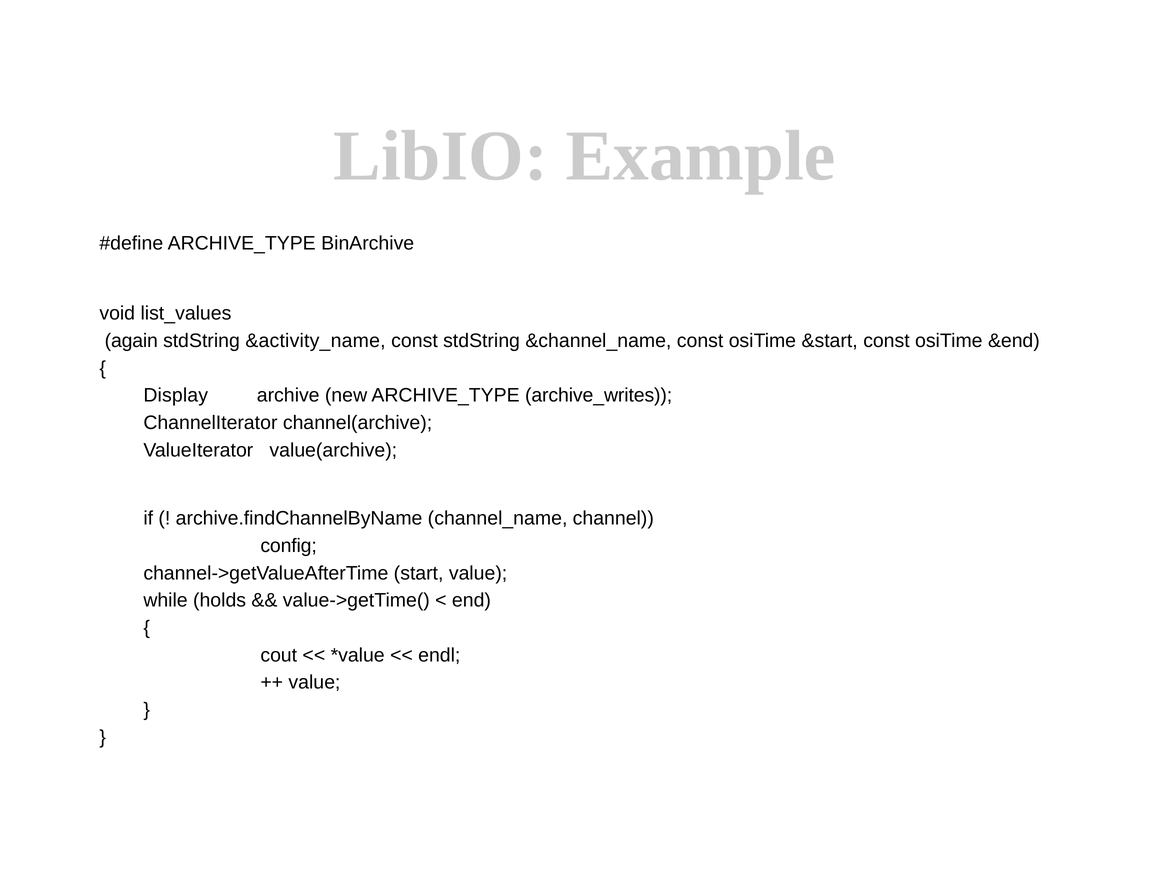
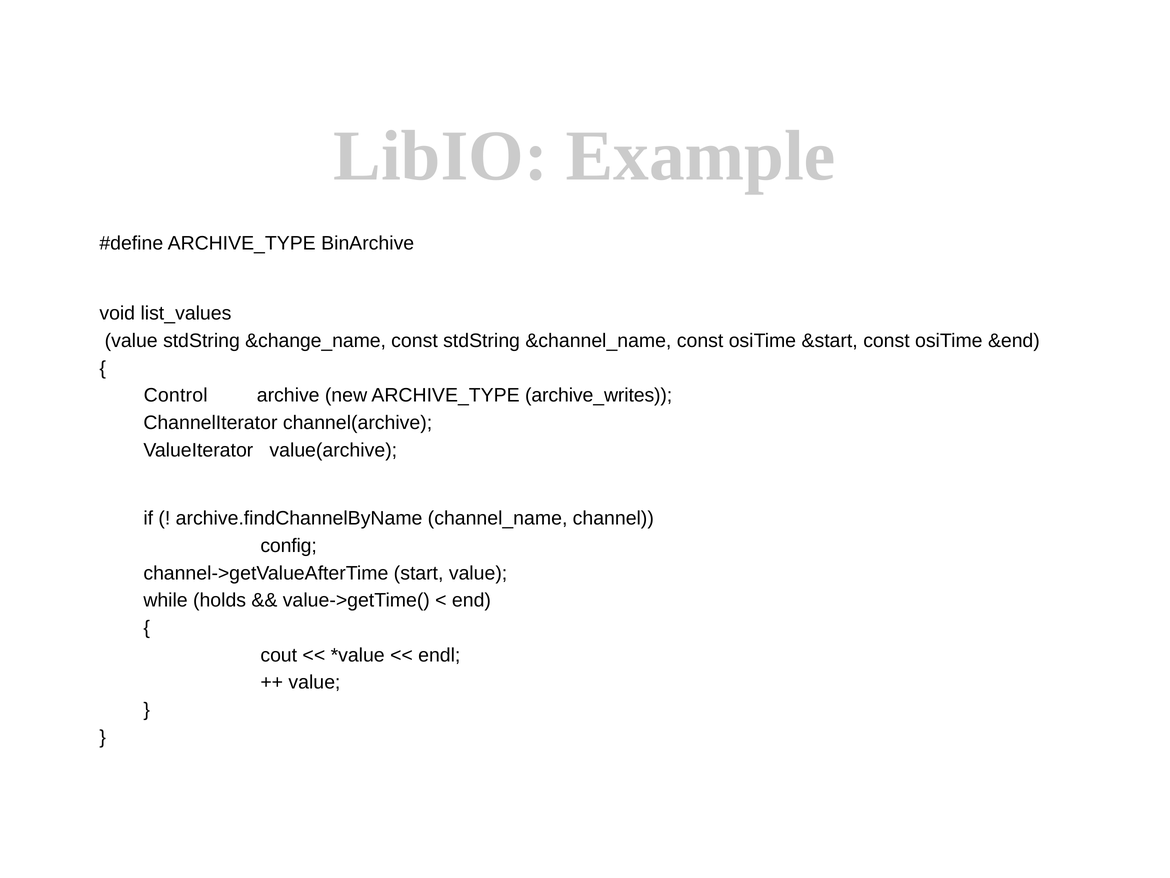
again: again -> value (131, 341)
&activity_name: &activity_name -> &change_name (316, 341)
Display: Display -> Control (176, 395)
